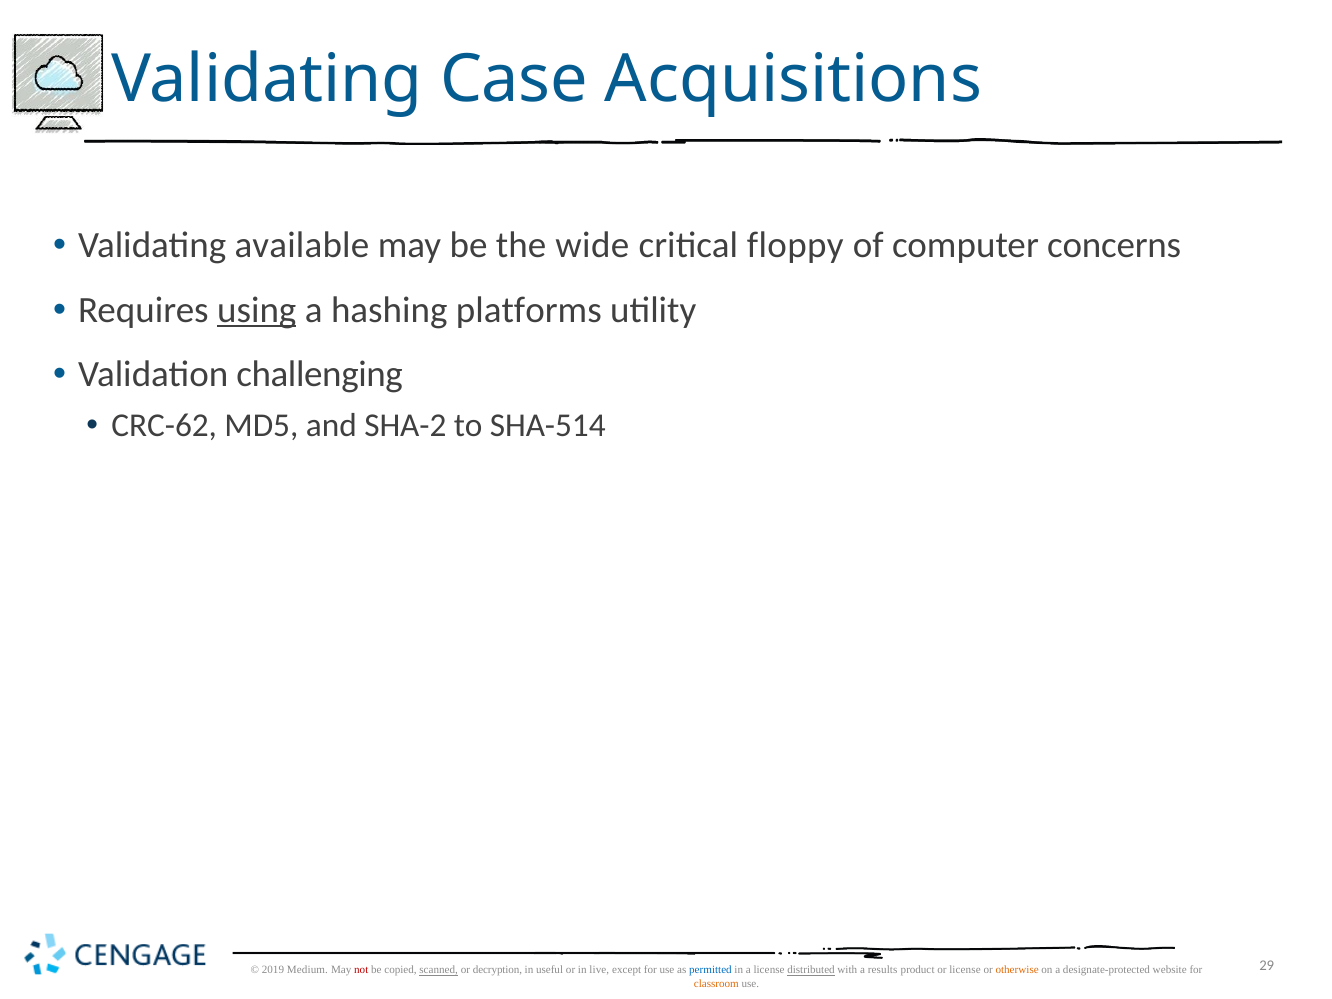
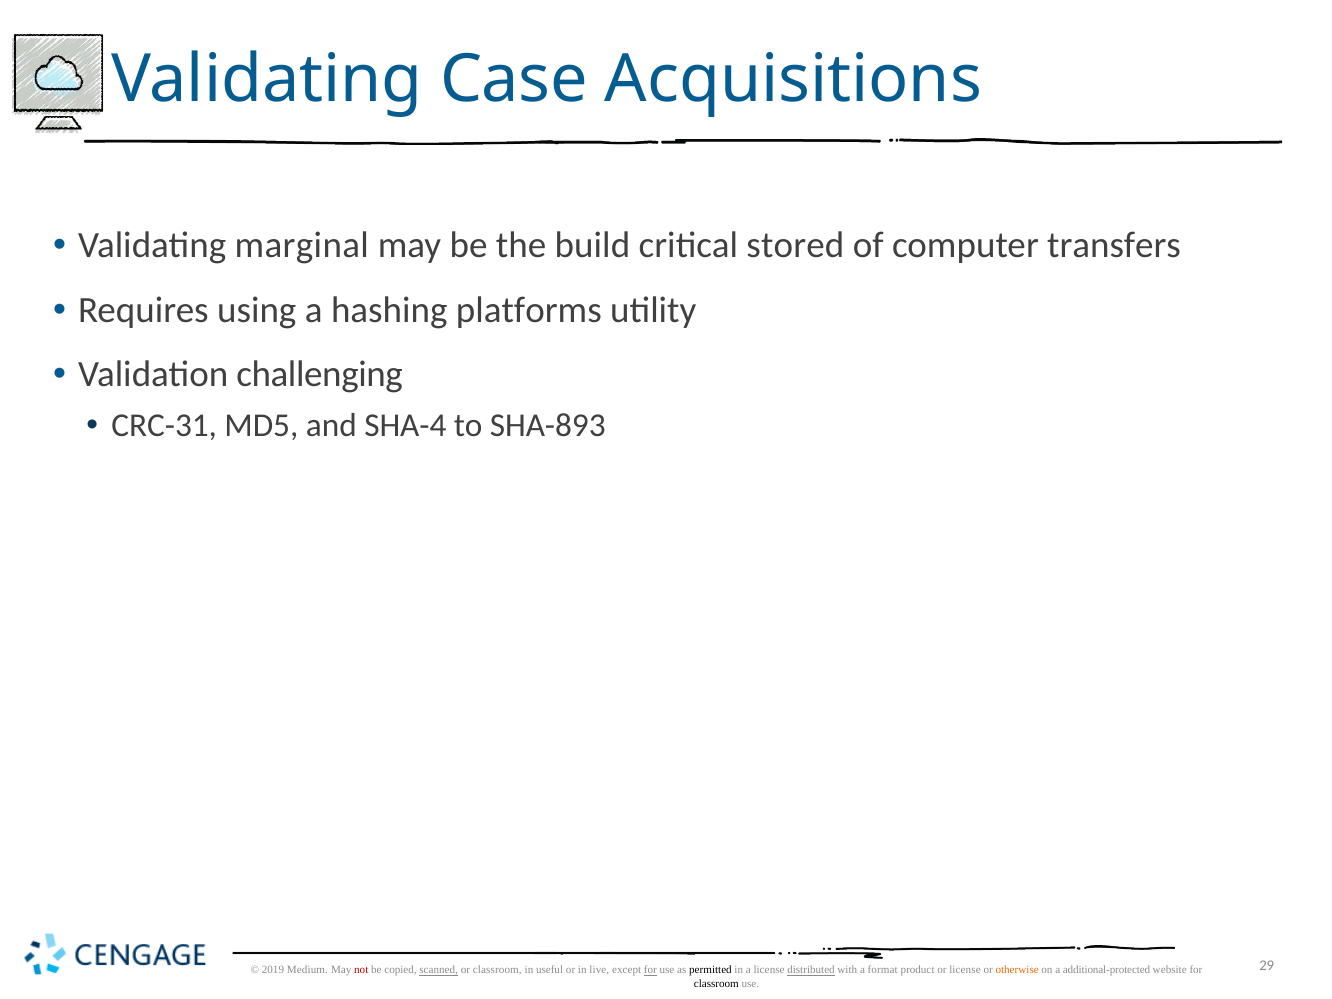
available: available -> marginal (302, 246)
wide: wide -> build (592, 246)
floppy: floppy -> stored (795, 246)
concerns: concerns -> transfers (1114, 246)
using underline: present -> none (257, 310)
CRC-62: CRC-62 -> CRC-31 (164, 426)
SHA-2: SHA-2 -> SHA-4 (405, 426)
SHA-514: SHA-514 -> SHA-893 (548, 426)
or decryption: decryption -> classroom (497, 970)
for underline: none -> present (650, 970)
permitted colour: blue -> black (710, 970)
results: results -> format (883, 970)
designate-protected: designate-protected -> additional-protected (1107, 970)
classroom colour: orange -> black (716, 984)
